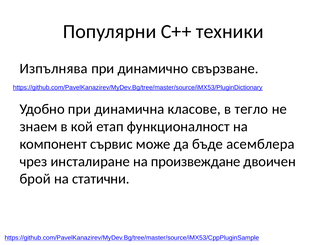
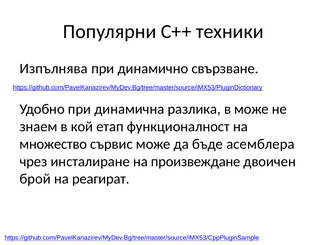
класове: класове -> разлика (194, 109)
в тегло: тегло -> може (251, 109)
компонент: компонент -> множество (53, 144)
статични: статични -> реагират (101, 179)
